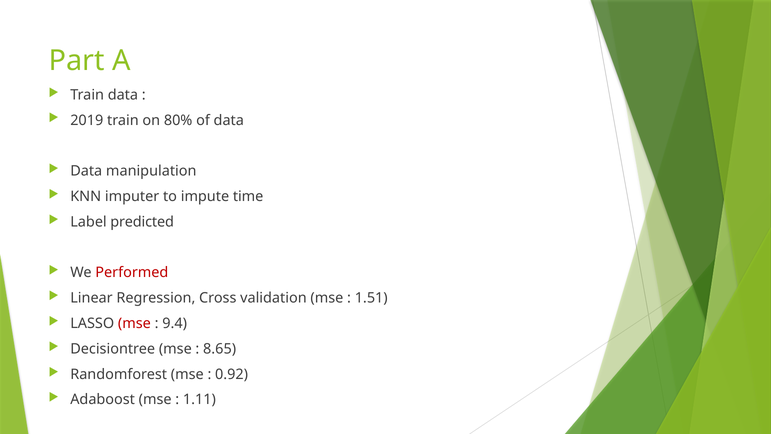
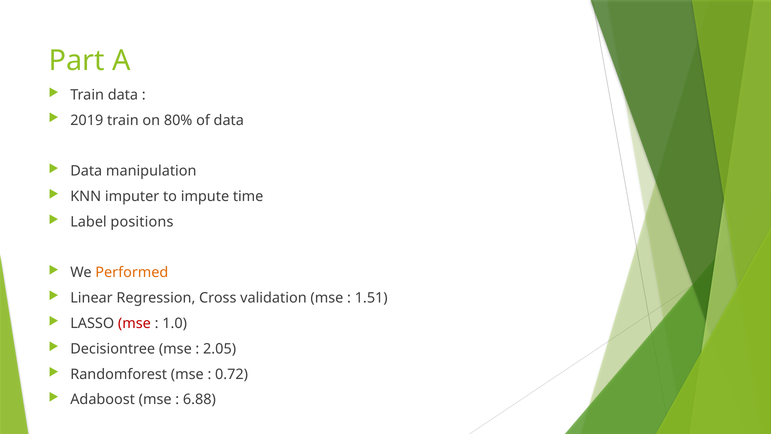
predicted: predicted -> positions (142, 222)
Performed colour: red -> orange (132, 272)
9.4: 9.4 -> 1.0 (175, 323)
8.65: 8.65 -> 2.05 (220, 349)
0.92: 0.92 -> 0.72 (232, 374)
1.11: 1.11 -> 6.88 (199, 399)
